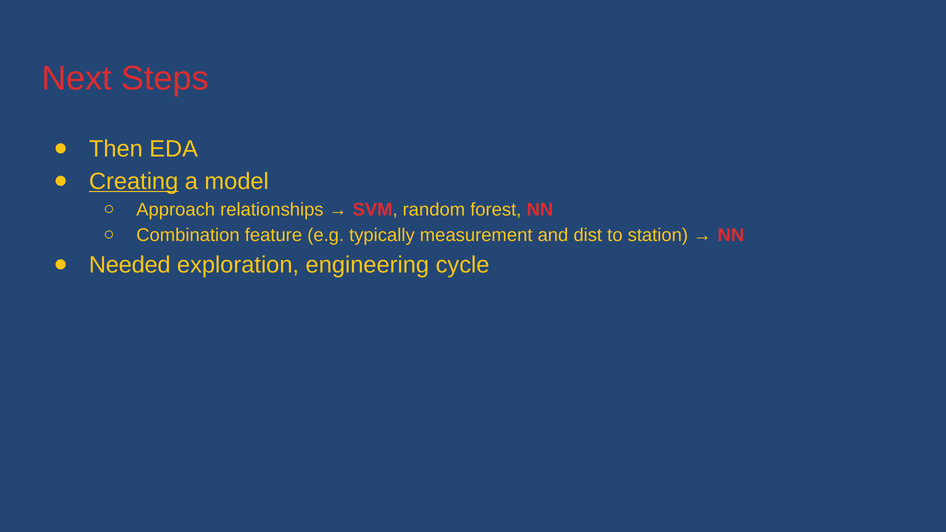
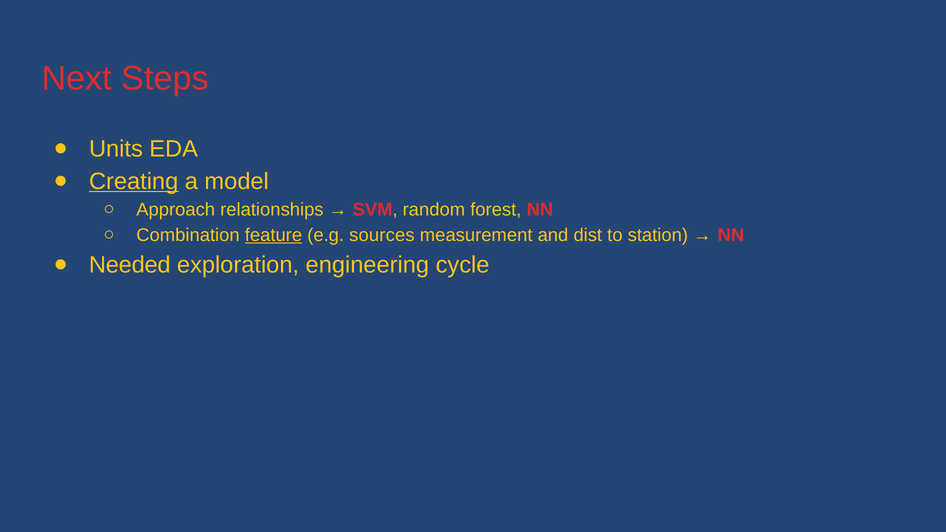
Then: Then -> Units (116, 149)
feature underline: none -> present (273, 235)
typically: typically -> sources (382, 235)
